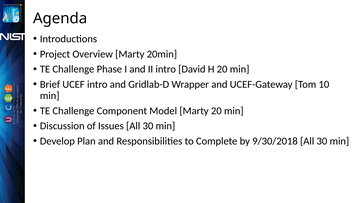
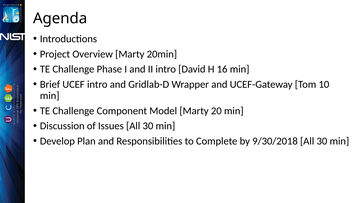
H 20: 20 -> 16 (222, 69)
